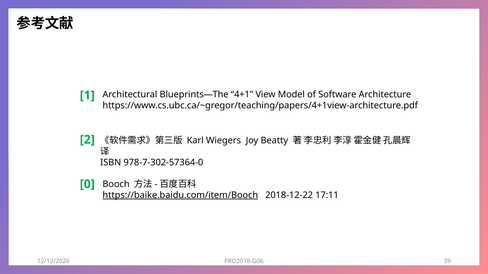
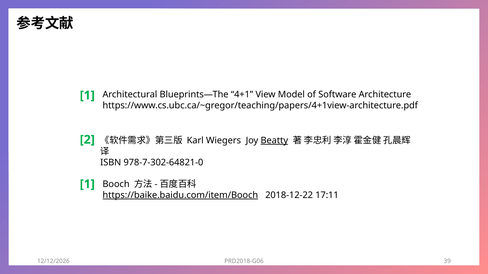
Beatty underline: none -> present (274, 141)
978-7-302-57364-0: 978-7-302-57364-0 -> 978-7-302-64821-0 (163, 163)
0: 0 -> 1 (87, 184)
